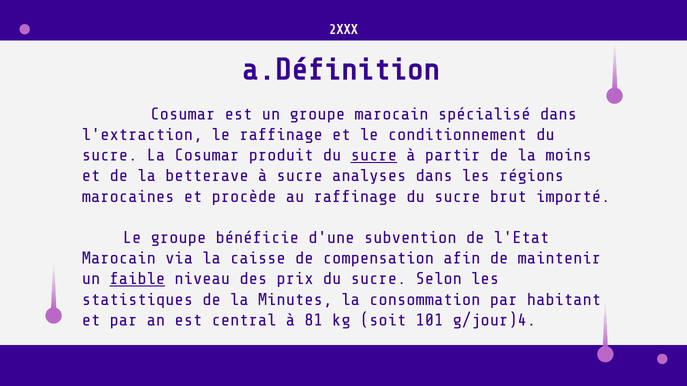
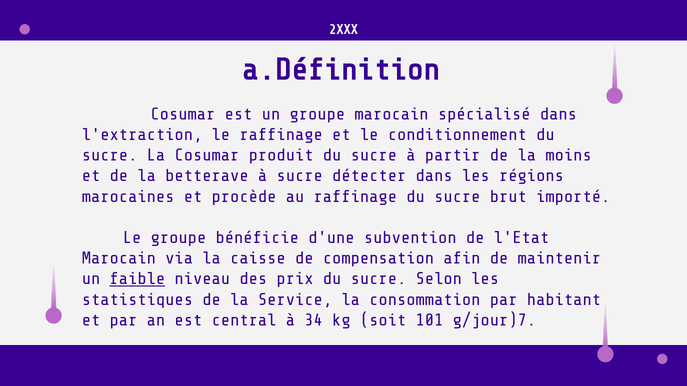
sucre underline: present -> none (374, 155)
analyses: analyses -> détecter (369, 176)
Minutes: Minutes -> Service (295, 300)
81: 81 -> 34 (314, 320)
g/jour)4: g/jour)4 -> g/jour)7 (494, 320)
